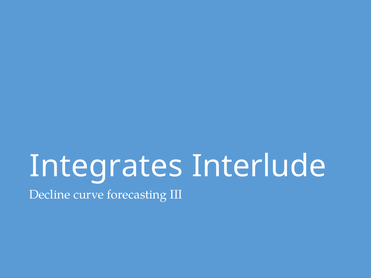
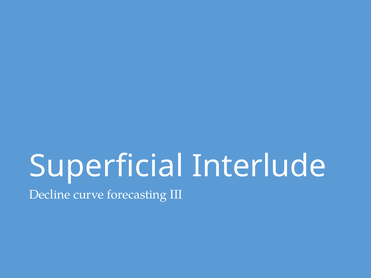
Integrates: Integrates -> Superficial (106, 166)
